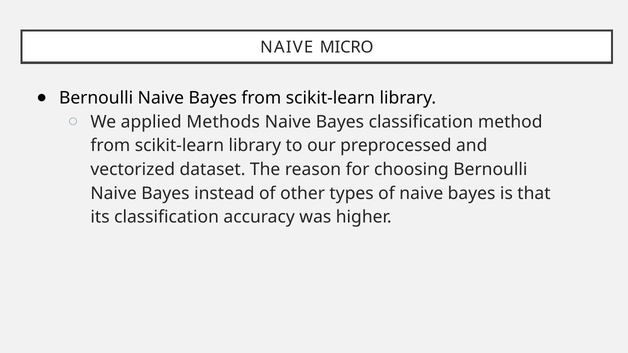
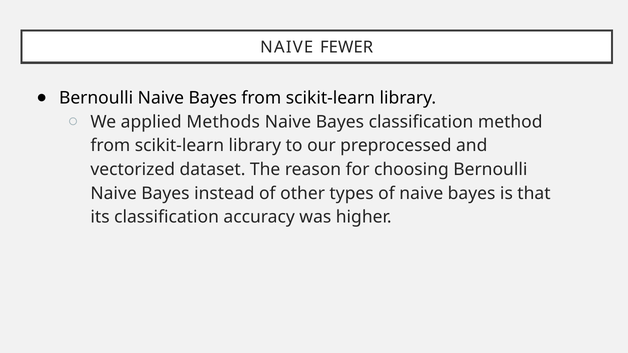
MICRO: MICRO -> FEWER (347, 48)
